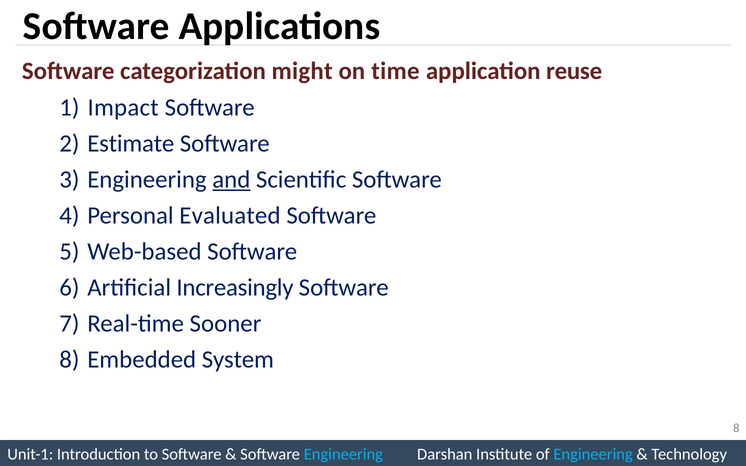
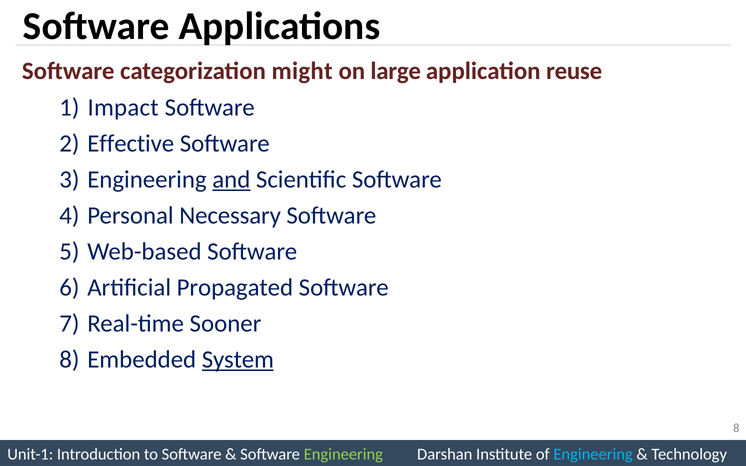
time: time -> large (396, 71)
Estimate: Estimate -> Effective (131, 143)
Evaluated: Evaluated -> Necessary (230, 216)
Increasingly: Increasingly -> Propagated (235, 288)
System underline: none -> present (238, 360)
Engineering colour: light blue -> light green (343, 454)
